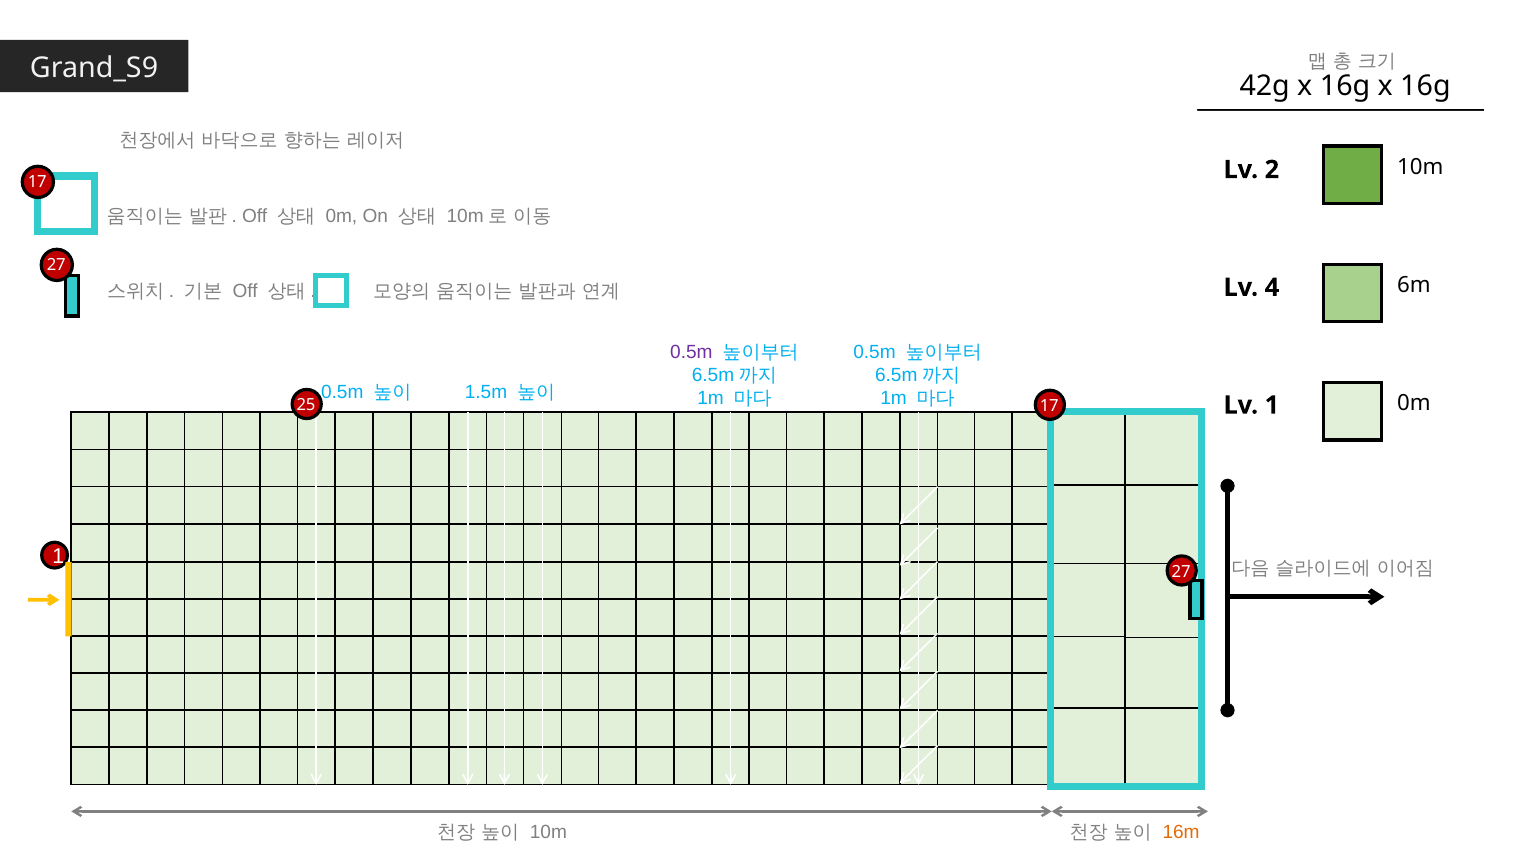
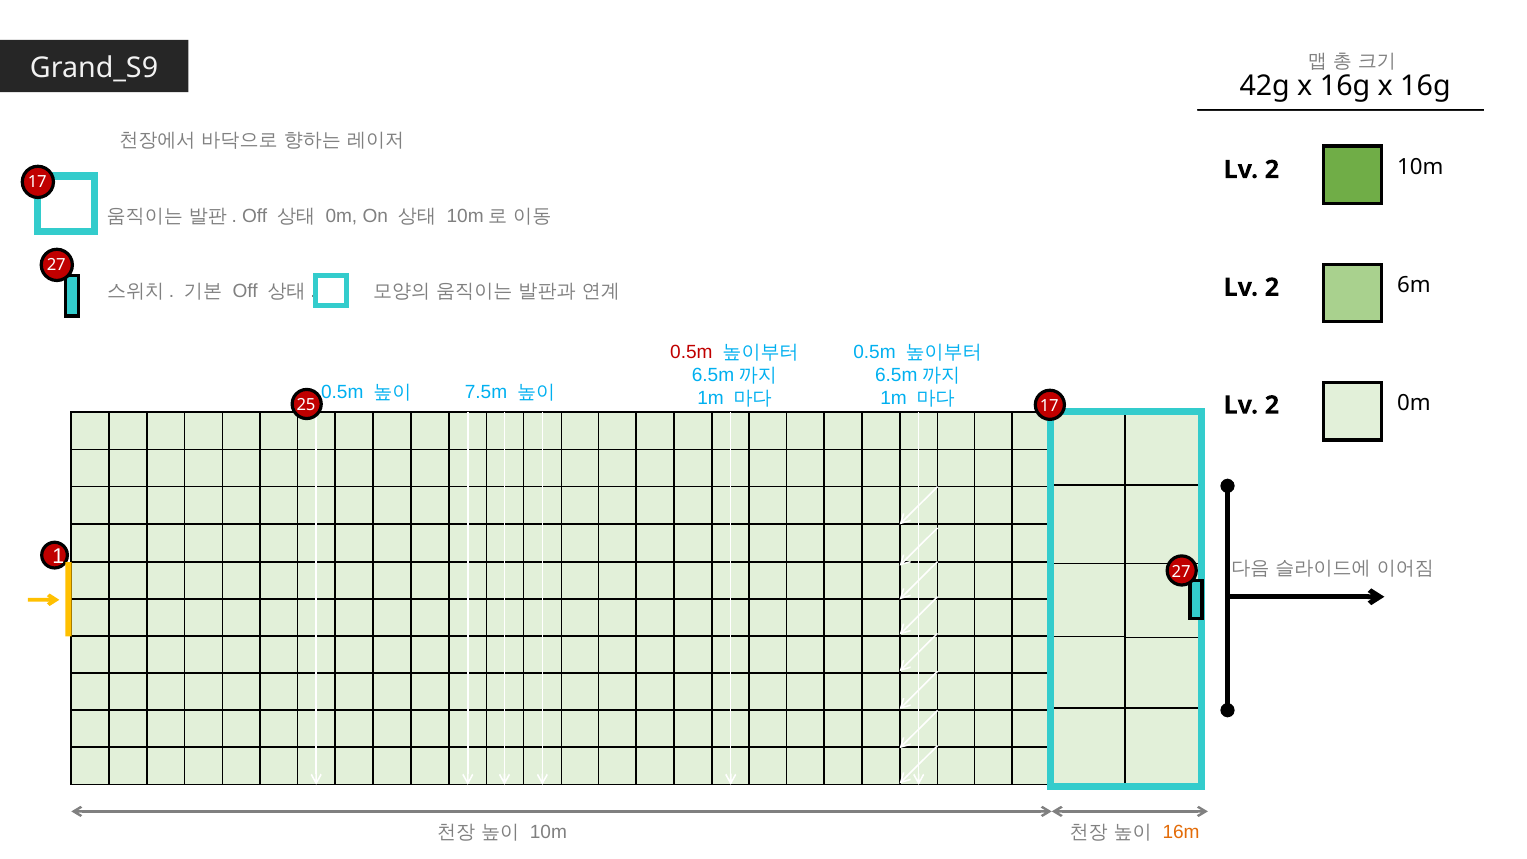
4: 4 -> 2 (1272, 287)
0.5m colour: purple -> red (691, 352)
1.5m: 1.5m -> 7.5m (486, 392)
1: 1 -> 2 (1272, 405)
